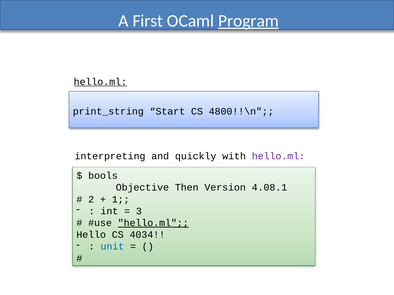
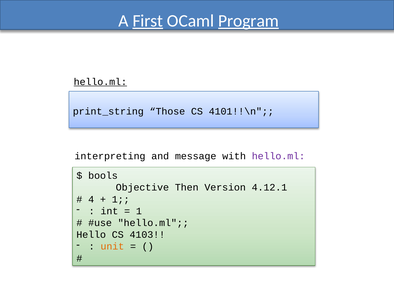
First underline: none -> present (148, 21)
Start: Start -> Those (167, 112)
4800!!\n: 4800!!\n -> 4101!!\n (241, 112)
quickly: quickly -> message (196, 156)
4.08.1: 4.08.1 -> 4.12.1 (269, 188)
2: 2 -> 4 (91, 200)
3: 3 -> 1 (139, 211)
hello.ml underline: present -> none (153, 223)
4034: 4034 -> 4103 (147, 235)
unit colour: blue -> orange (112, 247)
